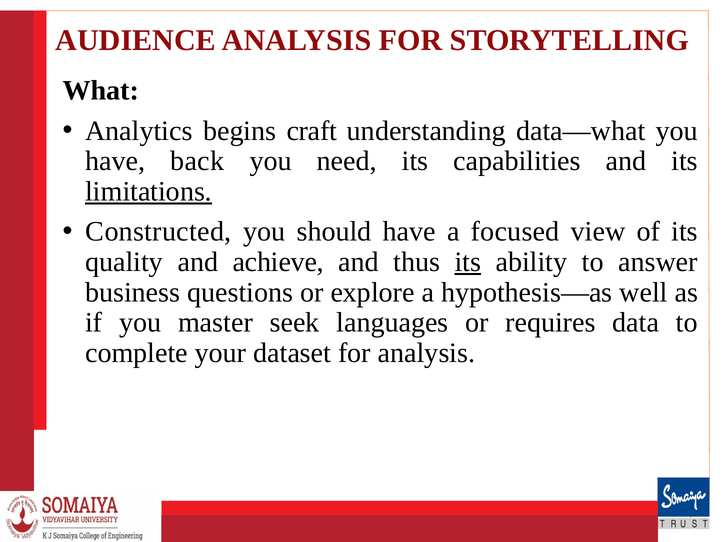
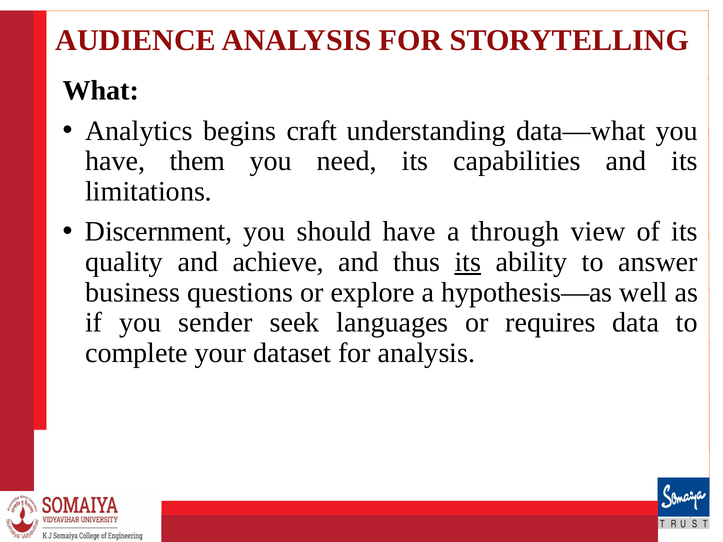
back: back -> them (198, 161)
limitations underline: present -> none (149, 191)
Constructed: Constructed -> Discernment (159, 232)
focused: focused -> through (515, 232)
master: master -> sender (215, 323)
